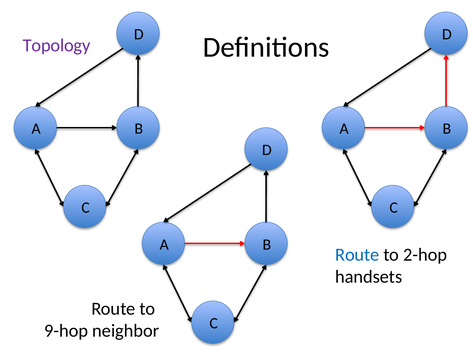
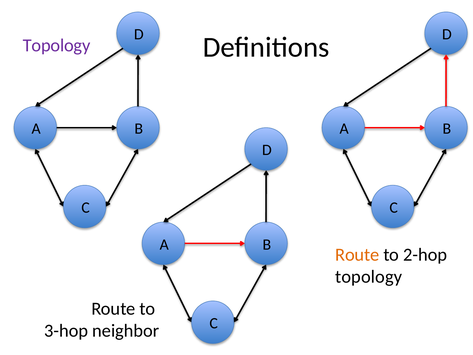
Route colour: blue -> orange (357, 254)
handsets: handsets -> topology (369, 277)
9-hop: 9-hop -> 3-hop (66, 331)
